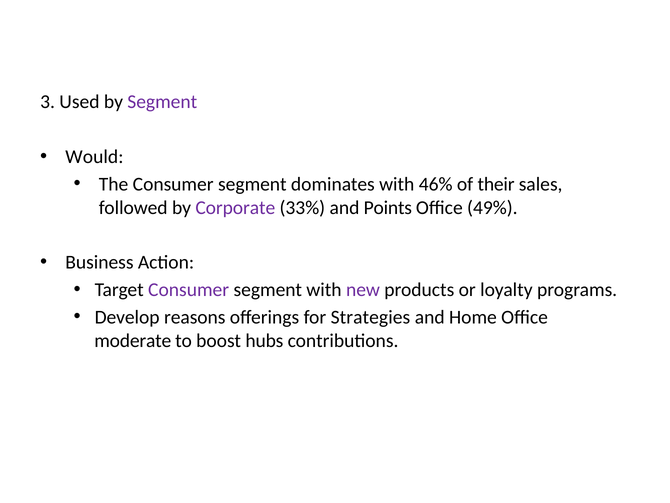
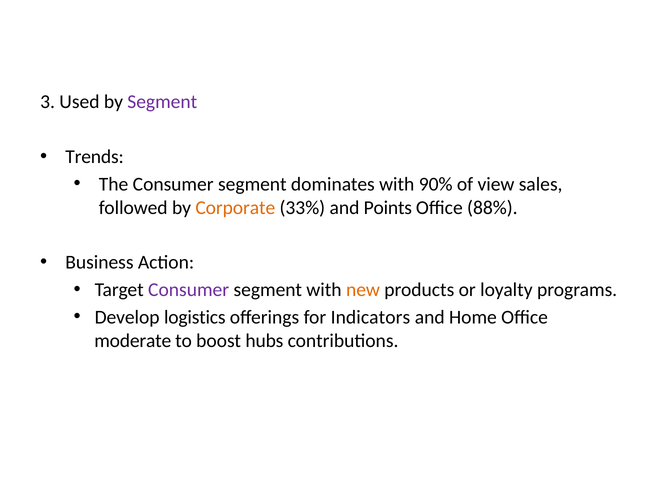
Would: Would -> Trends (95, 157)
46%: 46% -> 90% (436, 184)
their: their -> view (496, 184)
Corporate colour: purple -> orange (235, 207)
49%: 49% -> 88% (492, 207)
new colour: purple -> orange (363, 289)
reasons: reasons -> logistics (195, 317)
Strategies: Strategies -> Indicators (370, 317)
